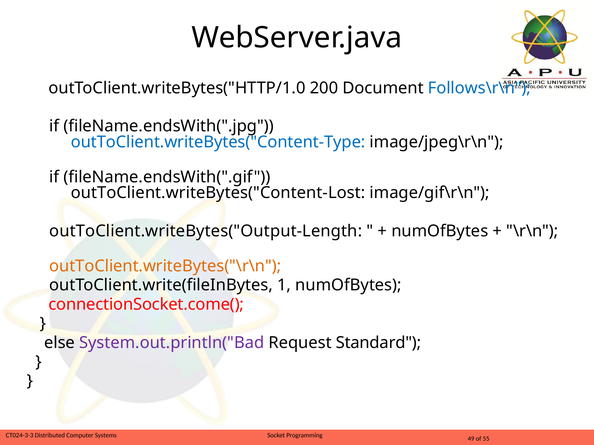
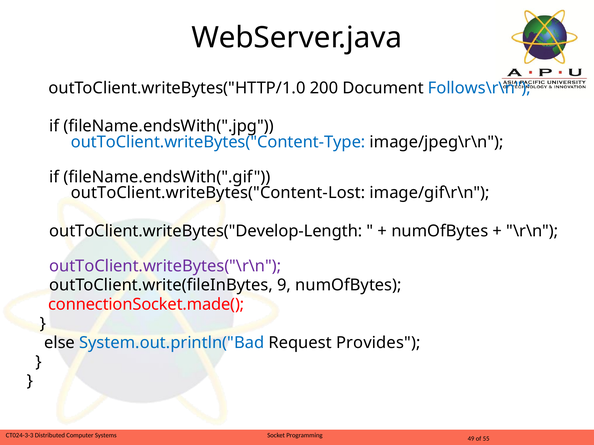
outToClient.writeBytes("Output-Length: outToClient.writeBytes("Output-Length -> outToClient.writeBytes("Develop-Length (206, 231)
outToClient.writeBytes("\r\n colour: orange -> purple (165, 266)
1: 1 -> 9 (284, 286)
connectionSocket.come(: connectionSocket.come( -> connectionSocket.made( (146, 305)
System.out.println("Bad colour: purple -> blue (172, 343)
Standard: Standard -> Provides (378, 343)
